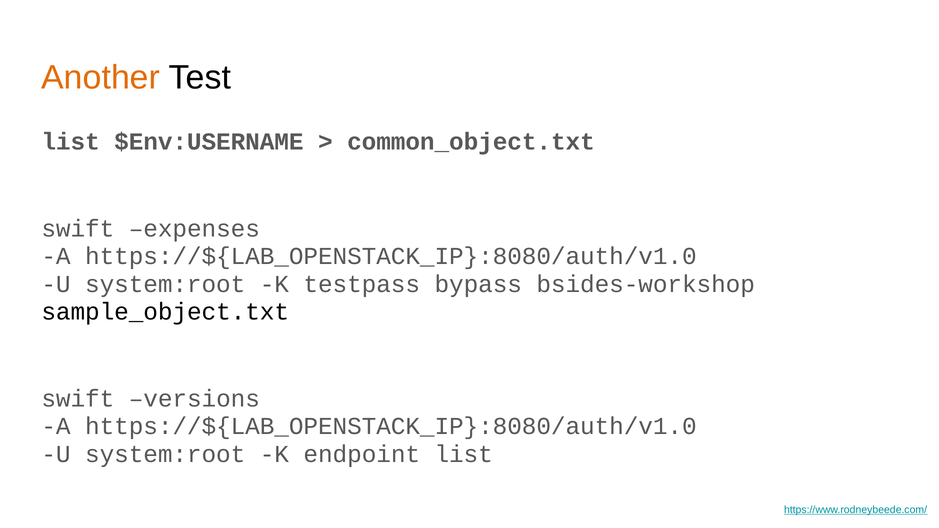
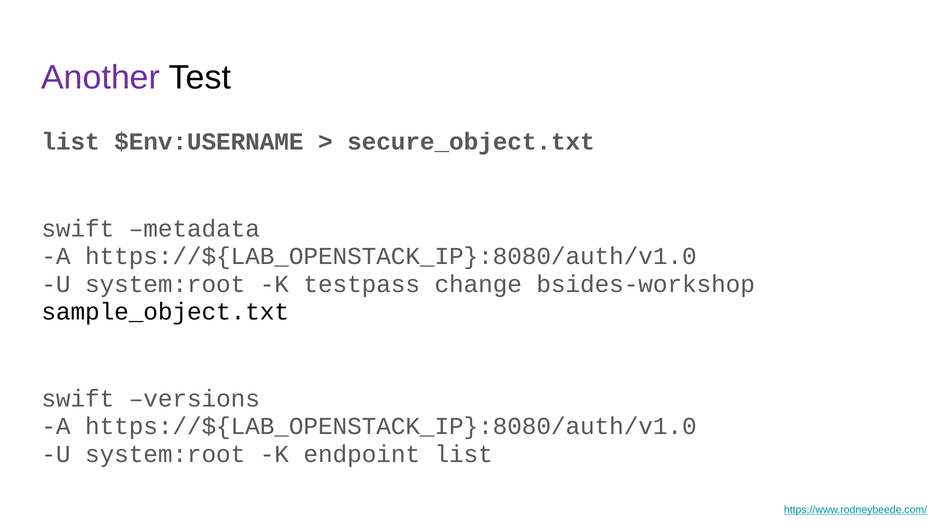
Another colour: orange -> purple (101, 78)
common_object.txt: common_object.txt -> secure_object.txt (471, 142)
expenses: expenses -> metadata (194, 229)
bypass: bypass -> change (478, 284)
